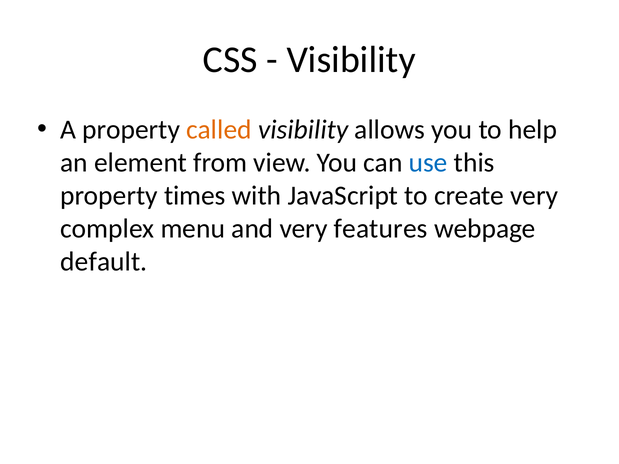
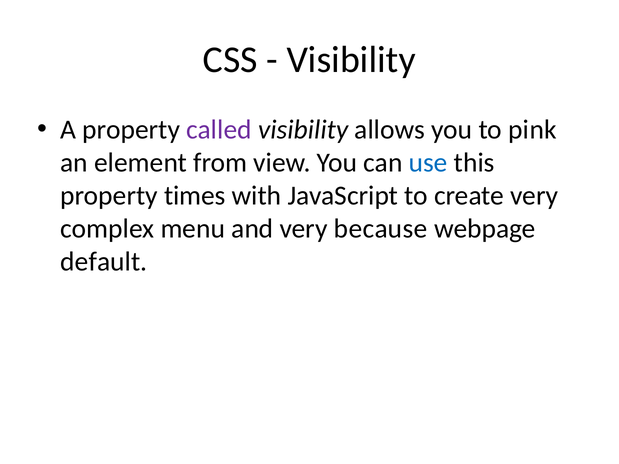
called colour: orange -> purple (219, 130)
help: help -> pink (532, 130)
features: features -> because (381, 229)
